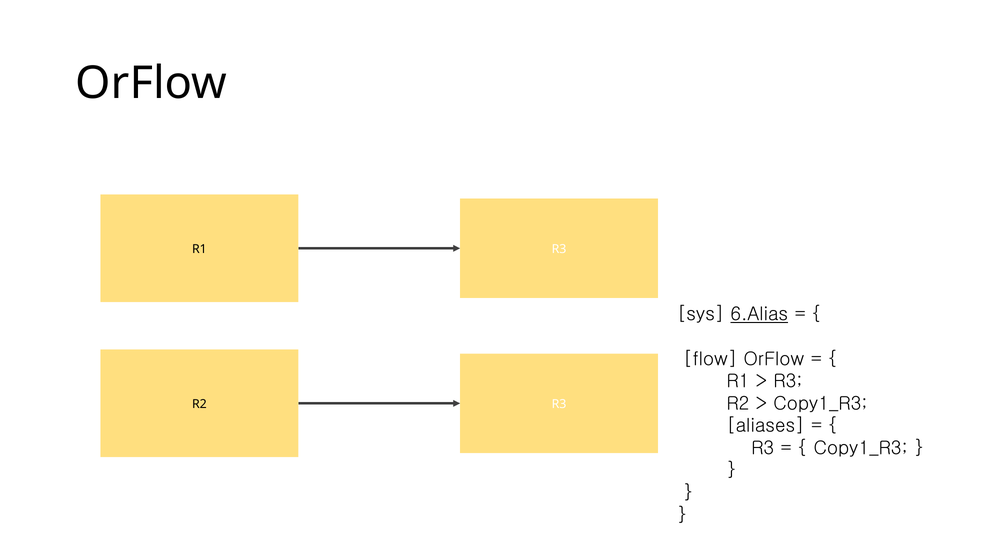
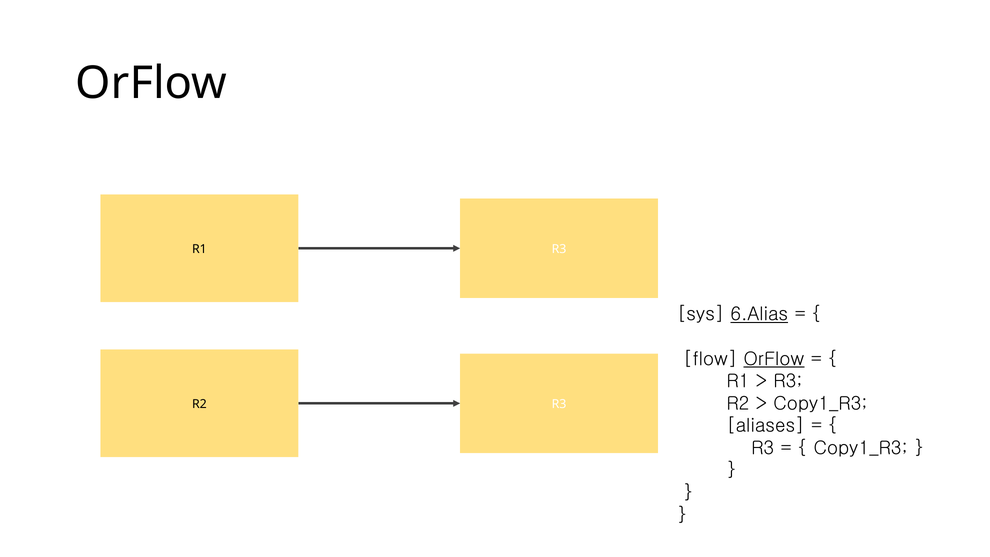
OrFlow underline: none -> present (774, 359)
